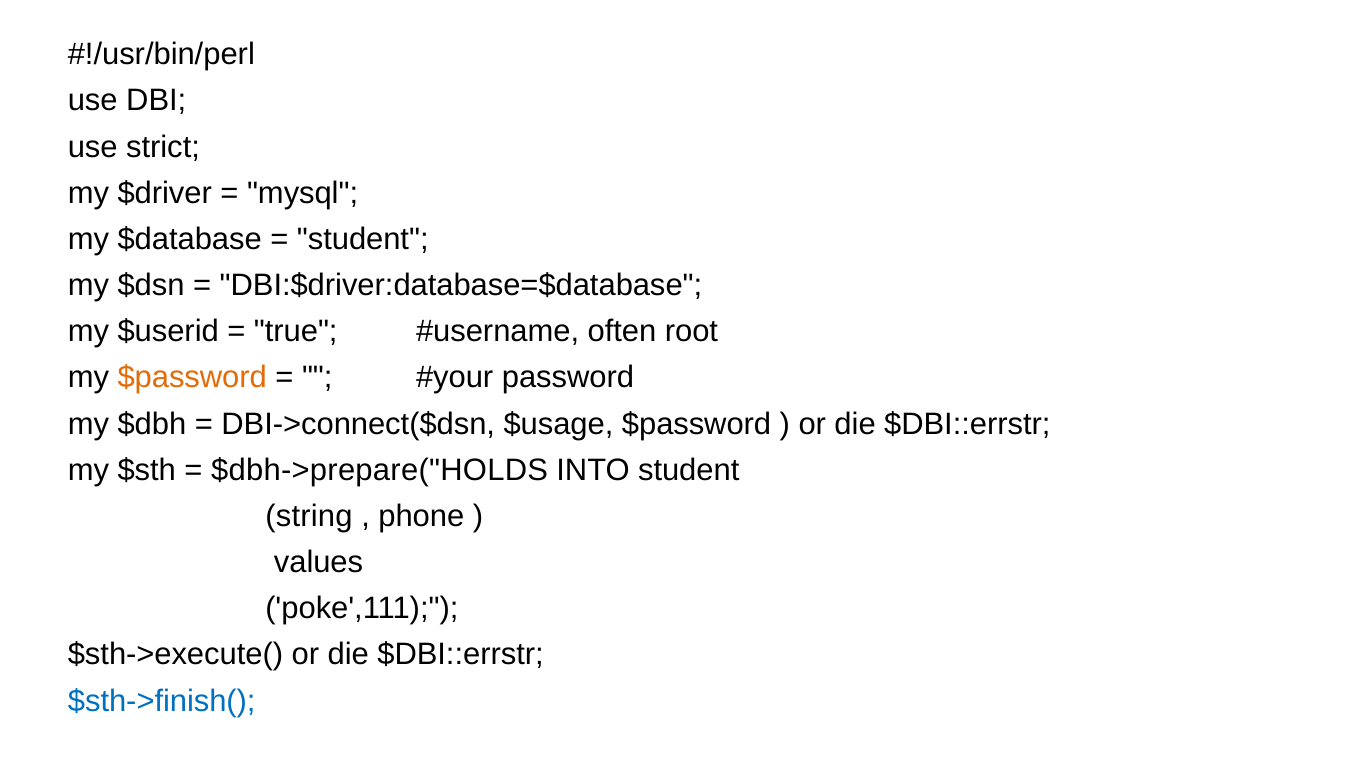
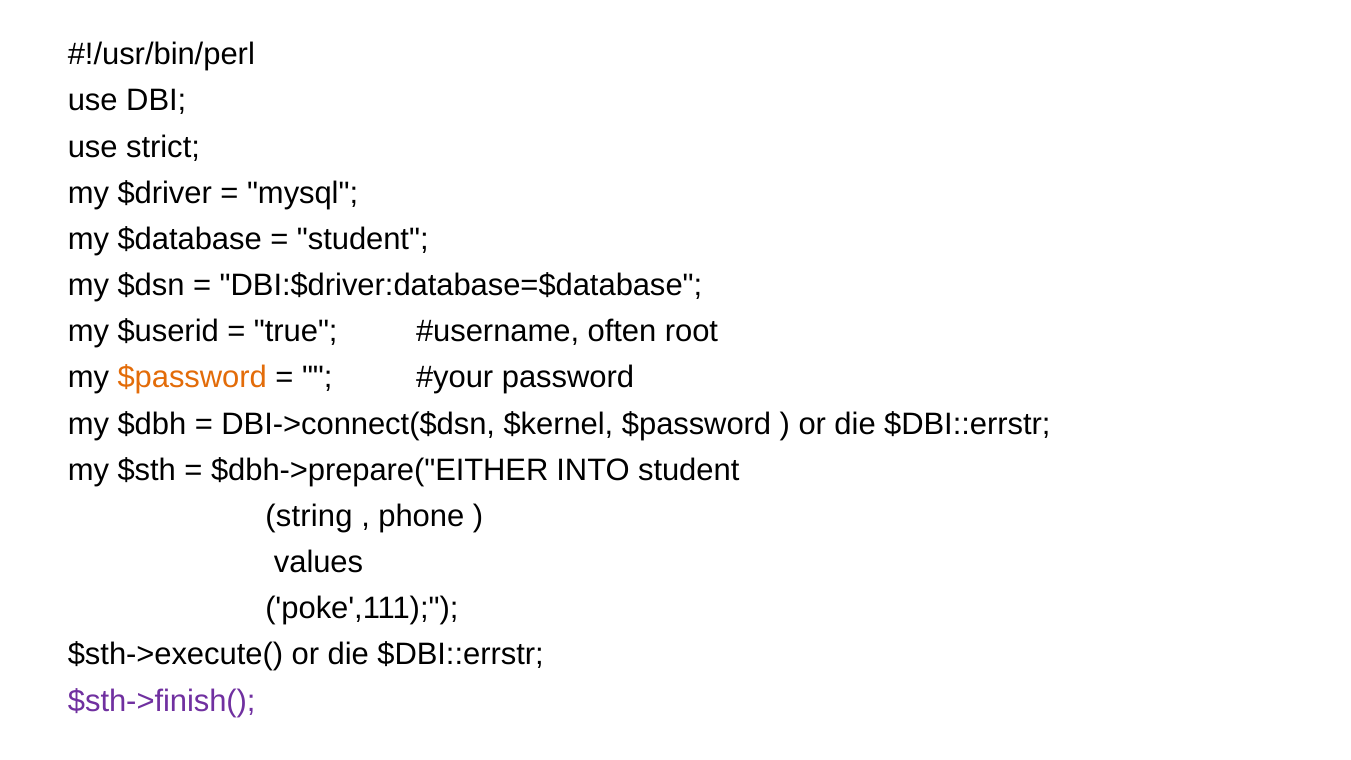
$usage: $usage -> $kernel (558, 424)
$dbh->prepare("HOLDS: $dbh->prepare("HOLDS -> $dbh->prepare("EITHER (380, 470)
$sth->finish( colour: blue -> purple (162, 701)
